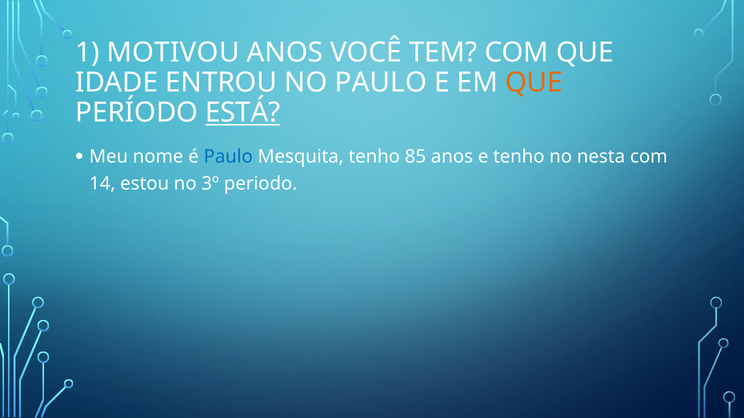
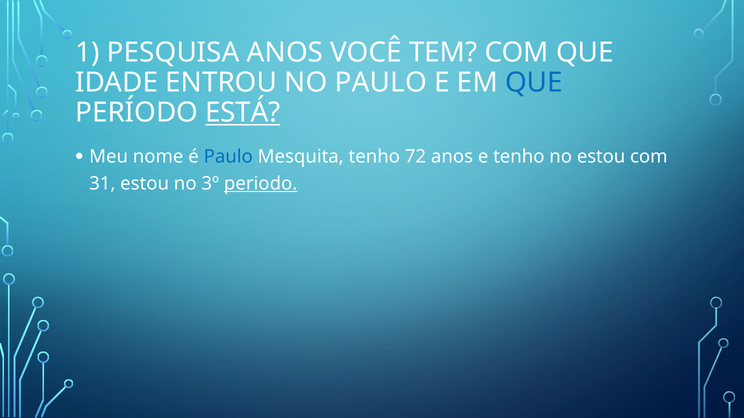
MOTIVOU: MOTIVOU -> PESQUISA (173, 53)
QUE colour: orange -> blue (534, 83)
85: 85 -> 72 (415, 157)
no nesta: nesta -> estou (601, 157)
14: 14 -> 31 (102, 184)
periodo underline: none -> present (261, 184)
